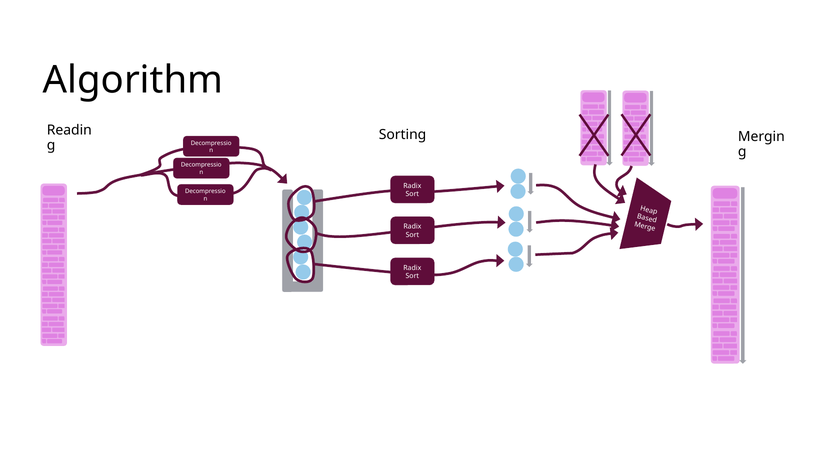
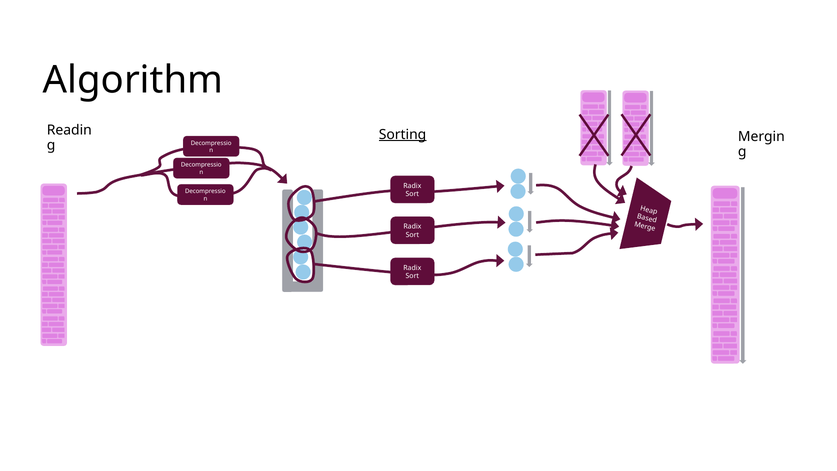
Sorting underline: none -> present (403, 134)
